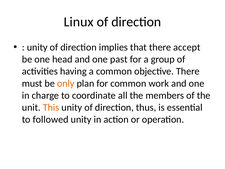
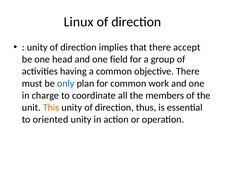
past: past -> field (119, 59)
only colour: orange -> blue (66, 83)
followed: followed -> oriented (51, 119)
